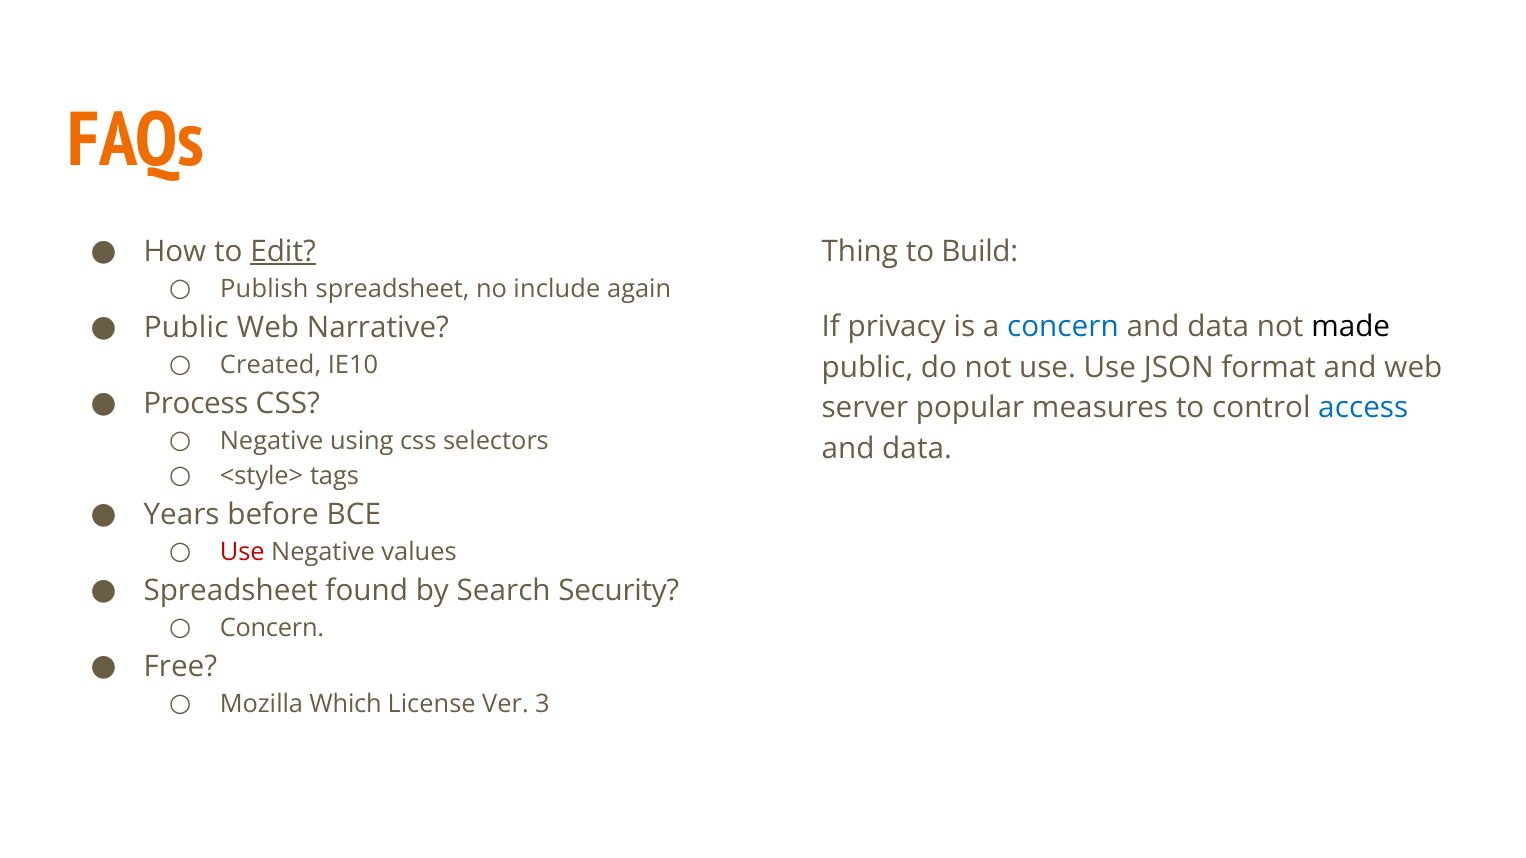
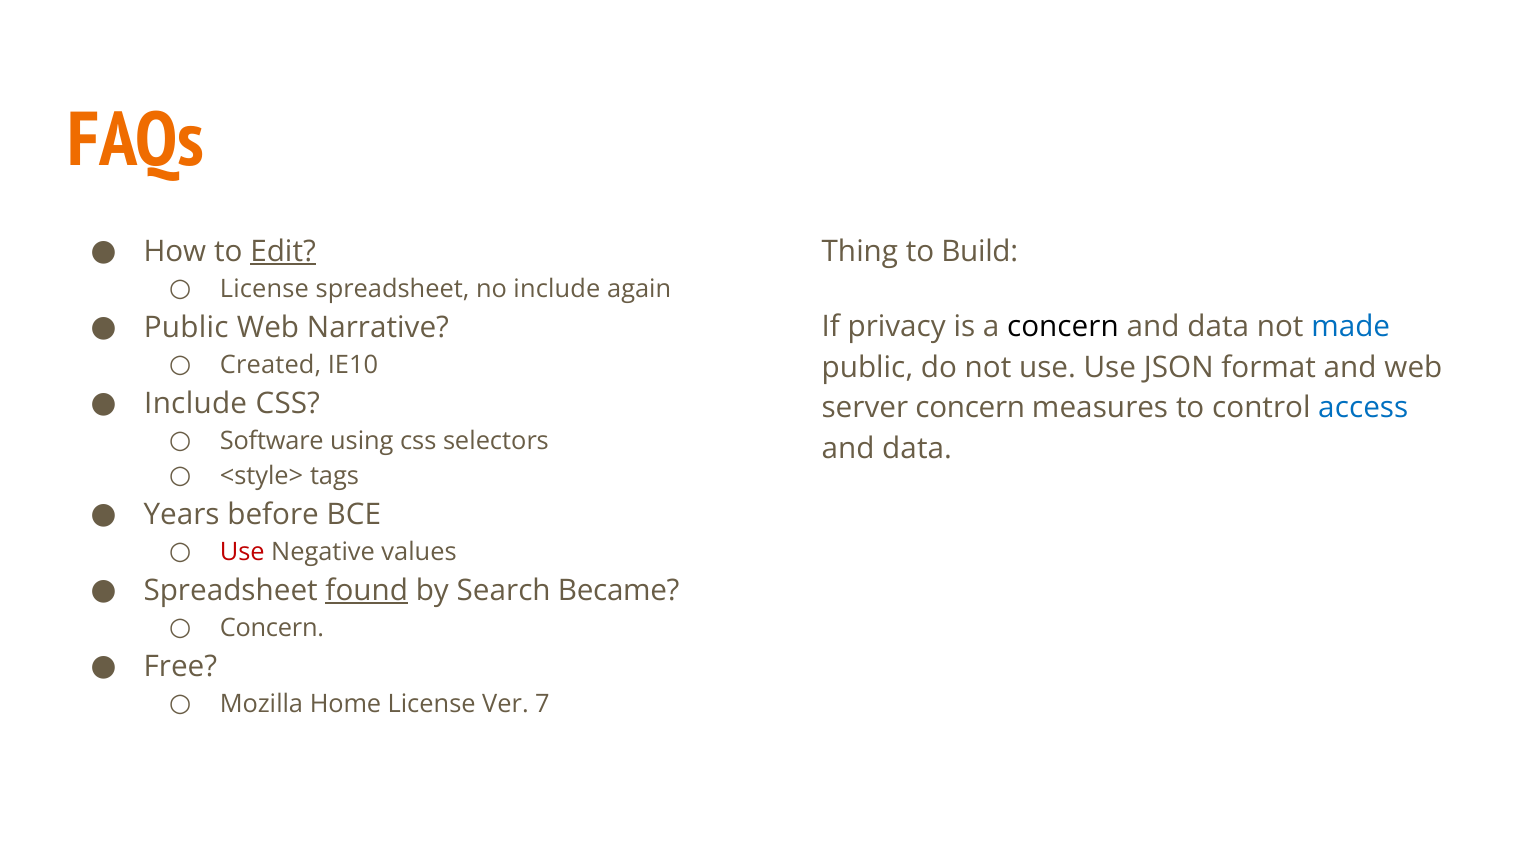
Publish: Publish -> License (264, 289)
concern colour: blue -> black (1063, 327)
made colour: black -> blue (1351, 327)
Process: Process -> Include (196, 404)
server popular: popular -> concern (970, 408)
Negative: Negative -> Software (272, 441)
found underline: none -> present (367, 591)
Security: Security -> Became (619, 591)
Which: Which -> Home (345, 704)
3: 3 -> 7 (542, 704)
